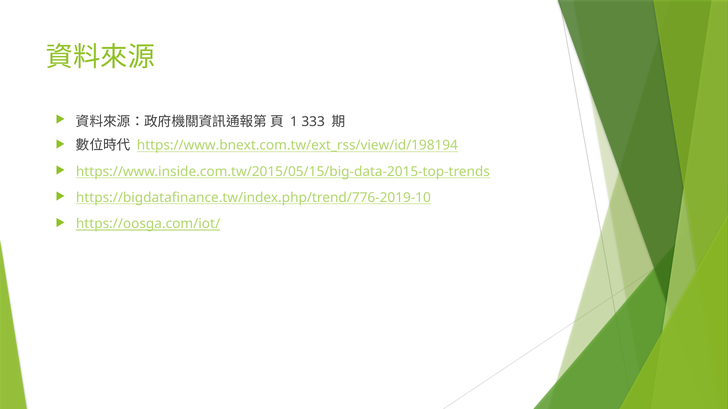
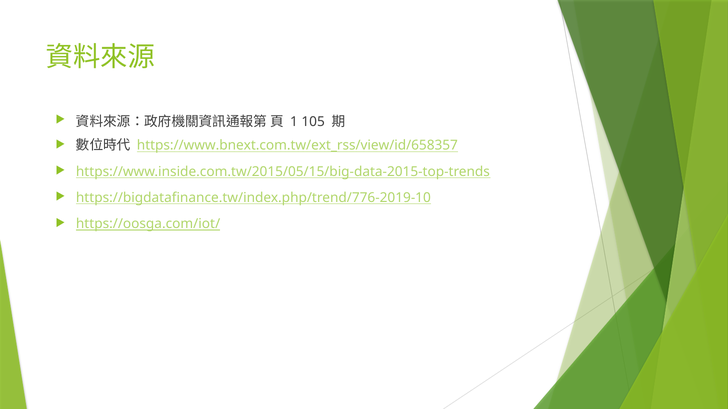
333: 333 -> 105 (313, 122)
https://www.bnext.com.tw/ext_rss/view/id/198194: https://www.bnext.com.tw/ext_rss/view/id/198194 -> https://www.bnext.com.tw/ext_rss/view/id/658357 (297, 146)
